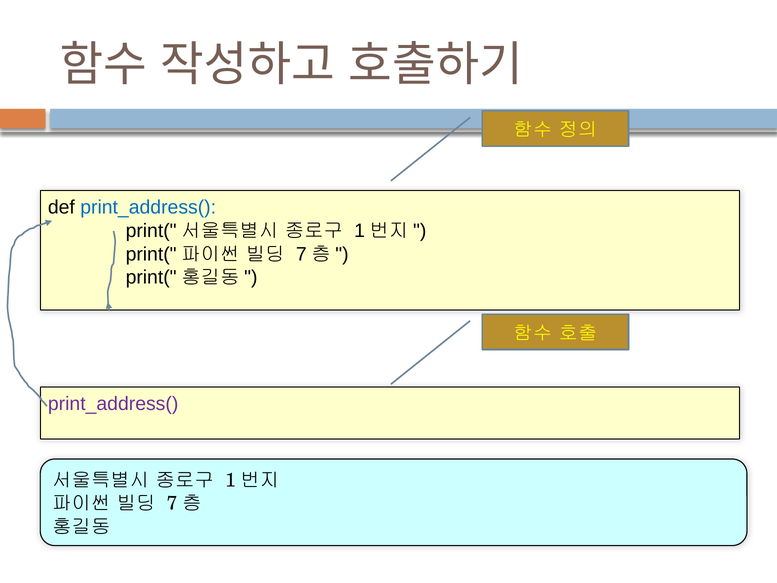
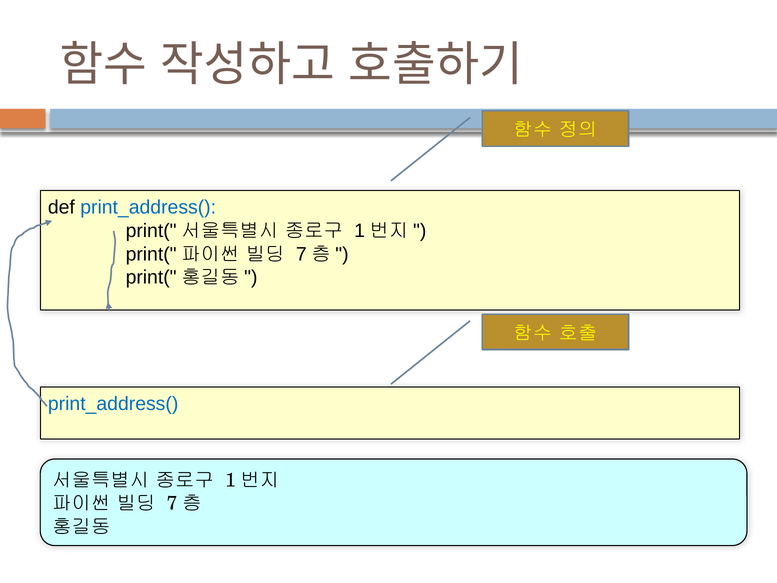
print_address( colour: purple -> blue (113, 404)
